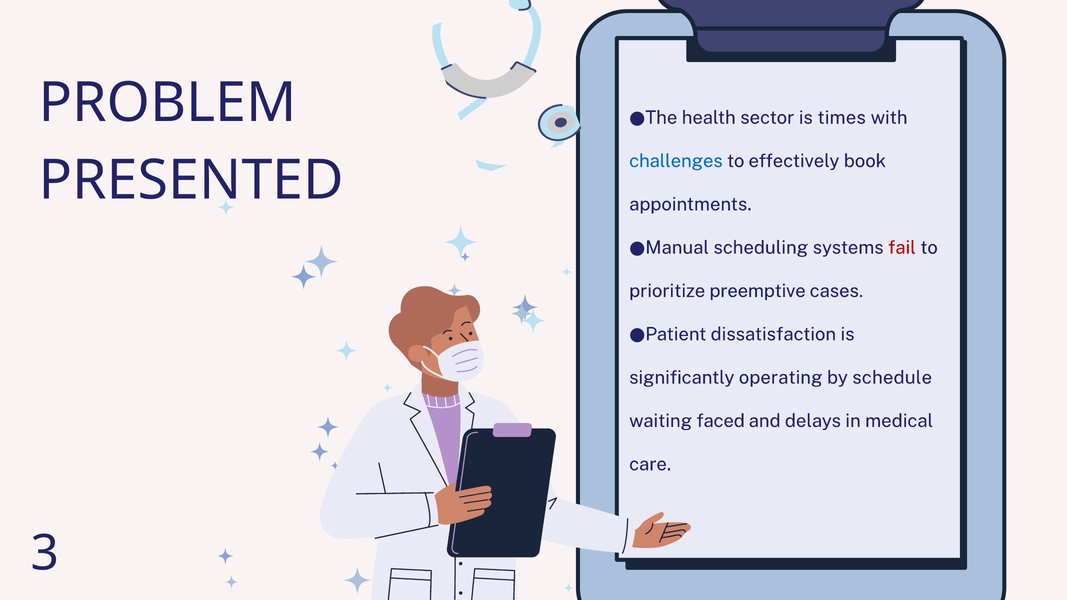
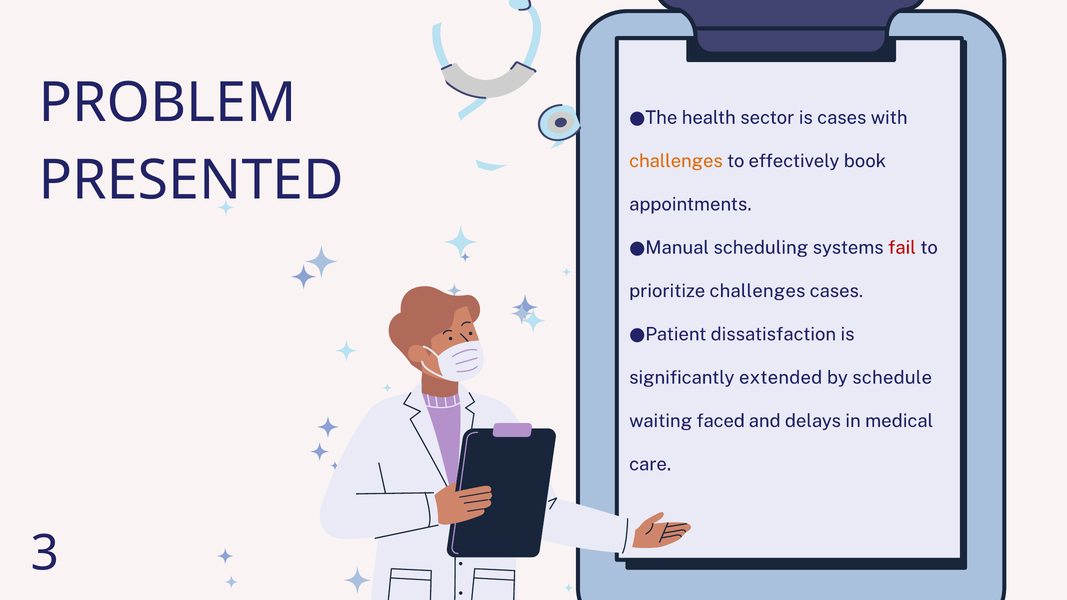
is times: times -> cases (842, 118)
challenges colour: blue -> orange (676, 161)
prioritize preemptive: preemptive -> challenges (757, 291)
operating: operating -> extended (781, 378)
